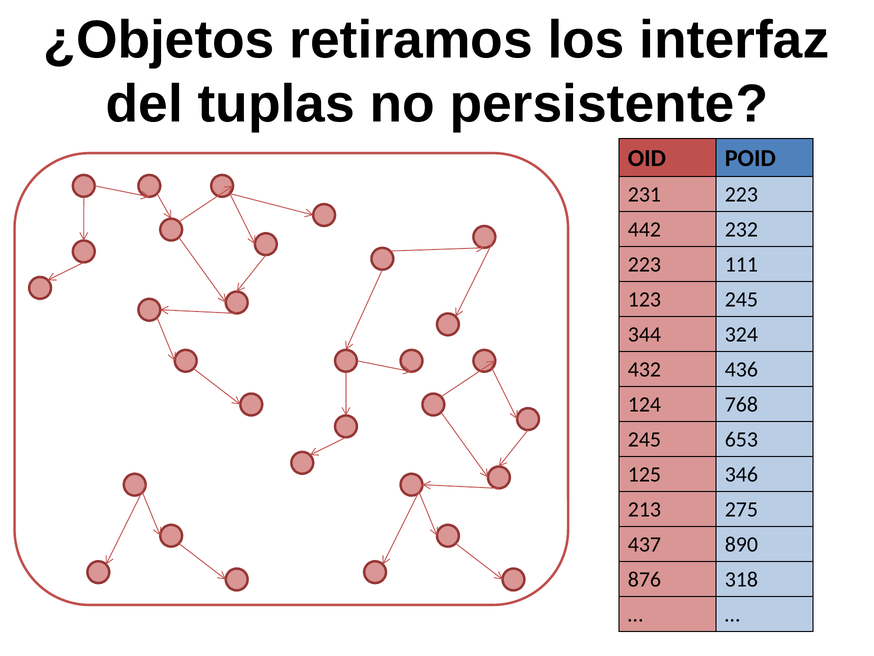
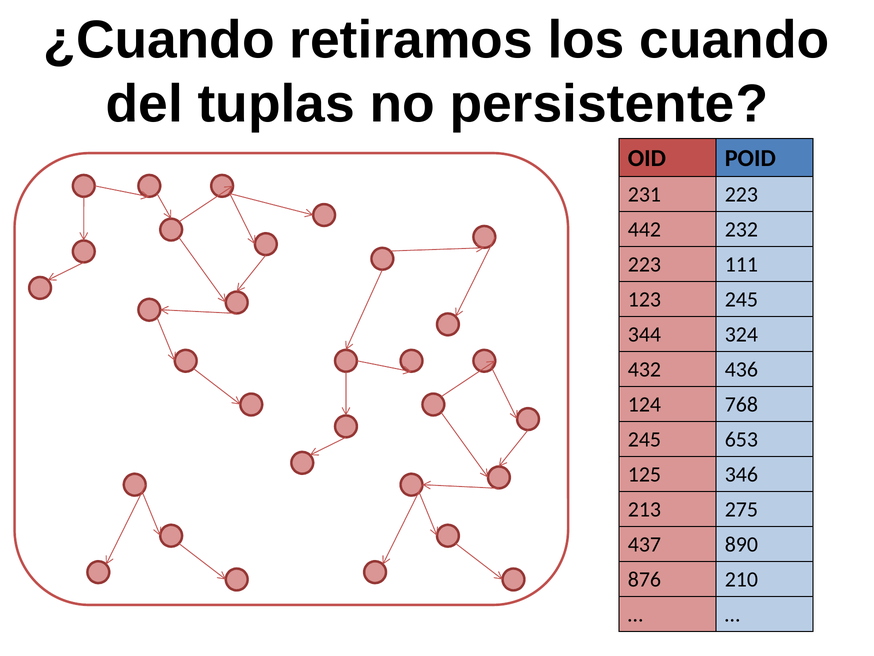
¿Objetos: ¿Objetos -> ¿Cuando (159, 40)
interfaz: interfaz -> cuando (734, 40)
318: 318 -> 210 (741, 579)
